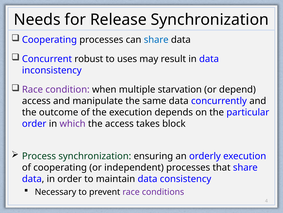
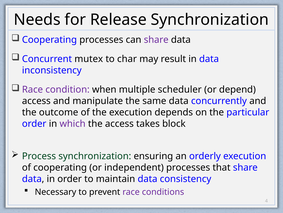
share colour: blue -> purple (156, 40)
robust: robust -> mutex (89, 59)
uses: uses -> char (127, 59)
starvation: starvation -> scheduler (180, 89)
